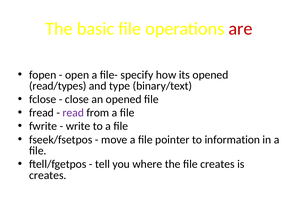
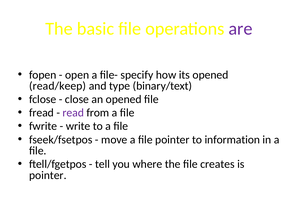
are colour: red -> purple (240, 29)
read/types: read/types -> read/keep (58, 86)
creates: creates -> pointer (48, 176)
